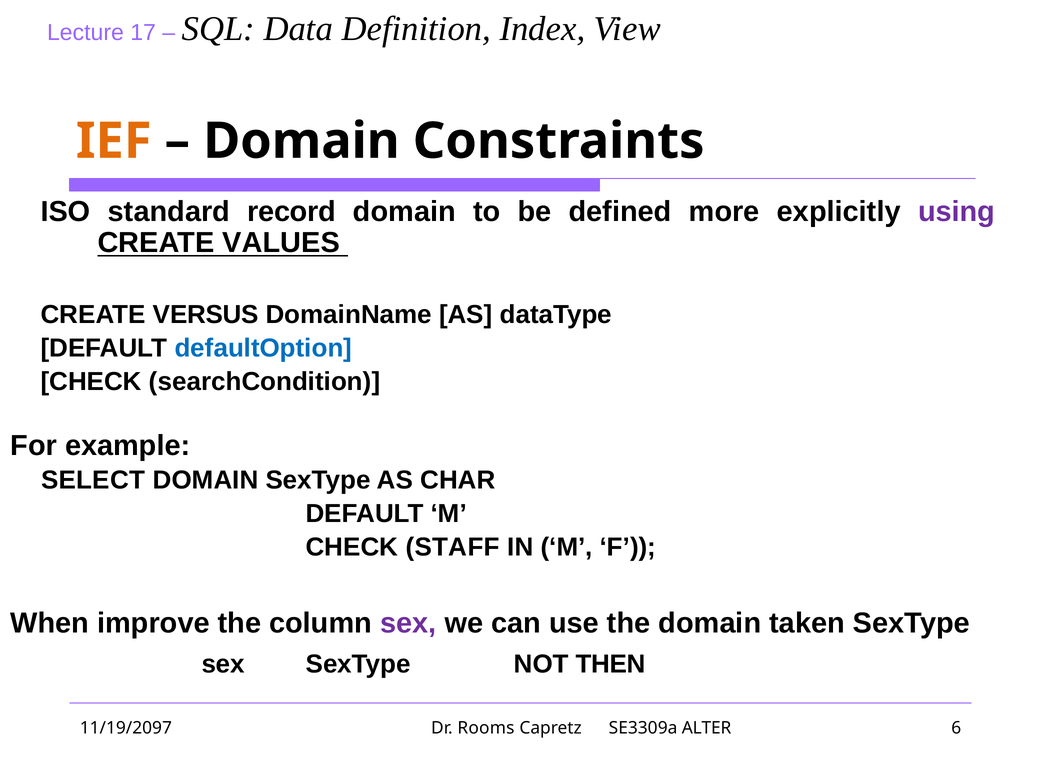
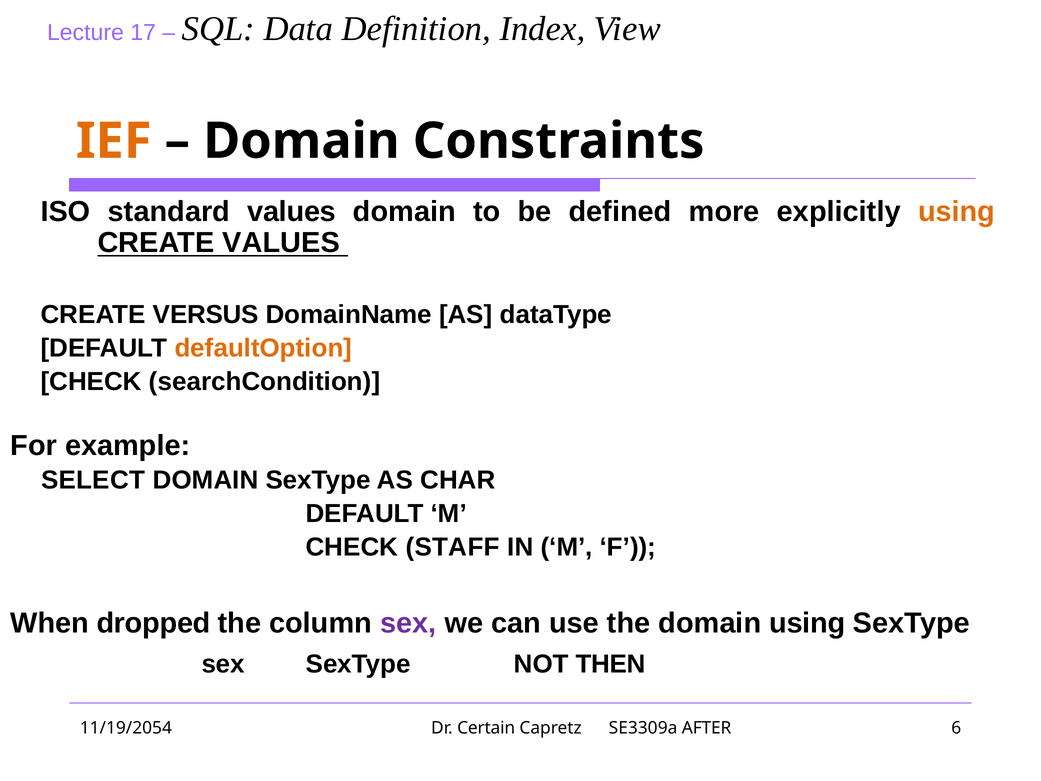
standard record: record -> values (292, 212)
using colour: purple -> orange (957, 212)
defaultOption colour: blue -> orange (263, 348)
improve: improve -> dropped (154, 623)
domain taken: taken -> using (807, 623)
11/19/2097: 11/19/2097 -> 11/19/2054 (126, 728)
Rooms: Rooms -> Certain (486, 728)
ALTER: ALTER -> AFTER (707, 728)
